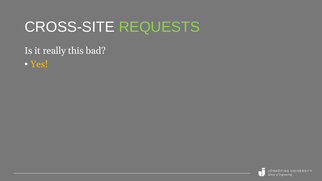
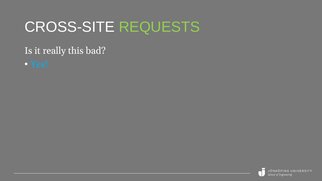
Yes colour: yellow -> light blue (39, 64)
